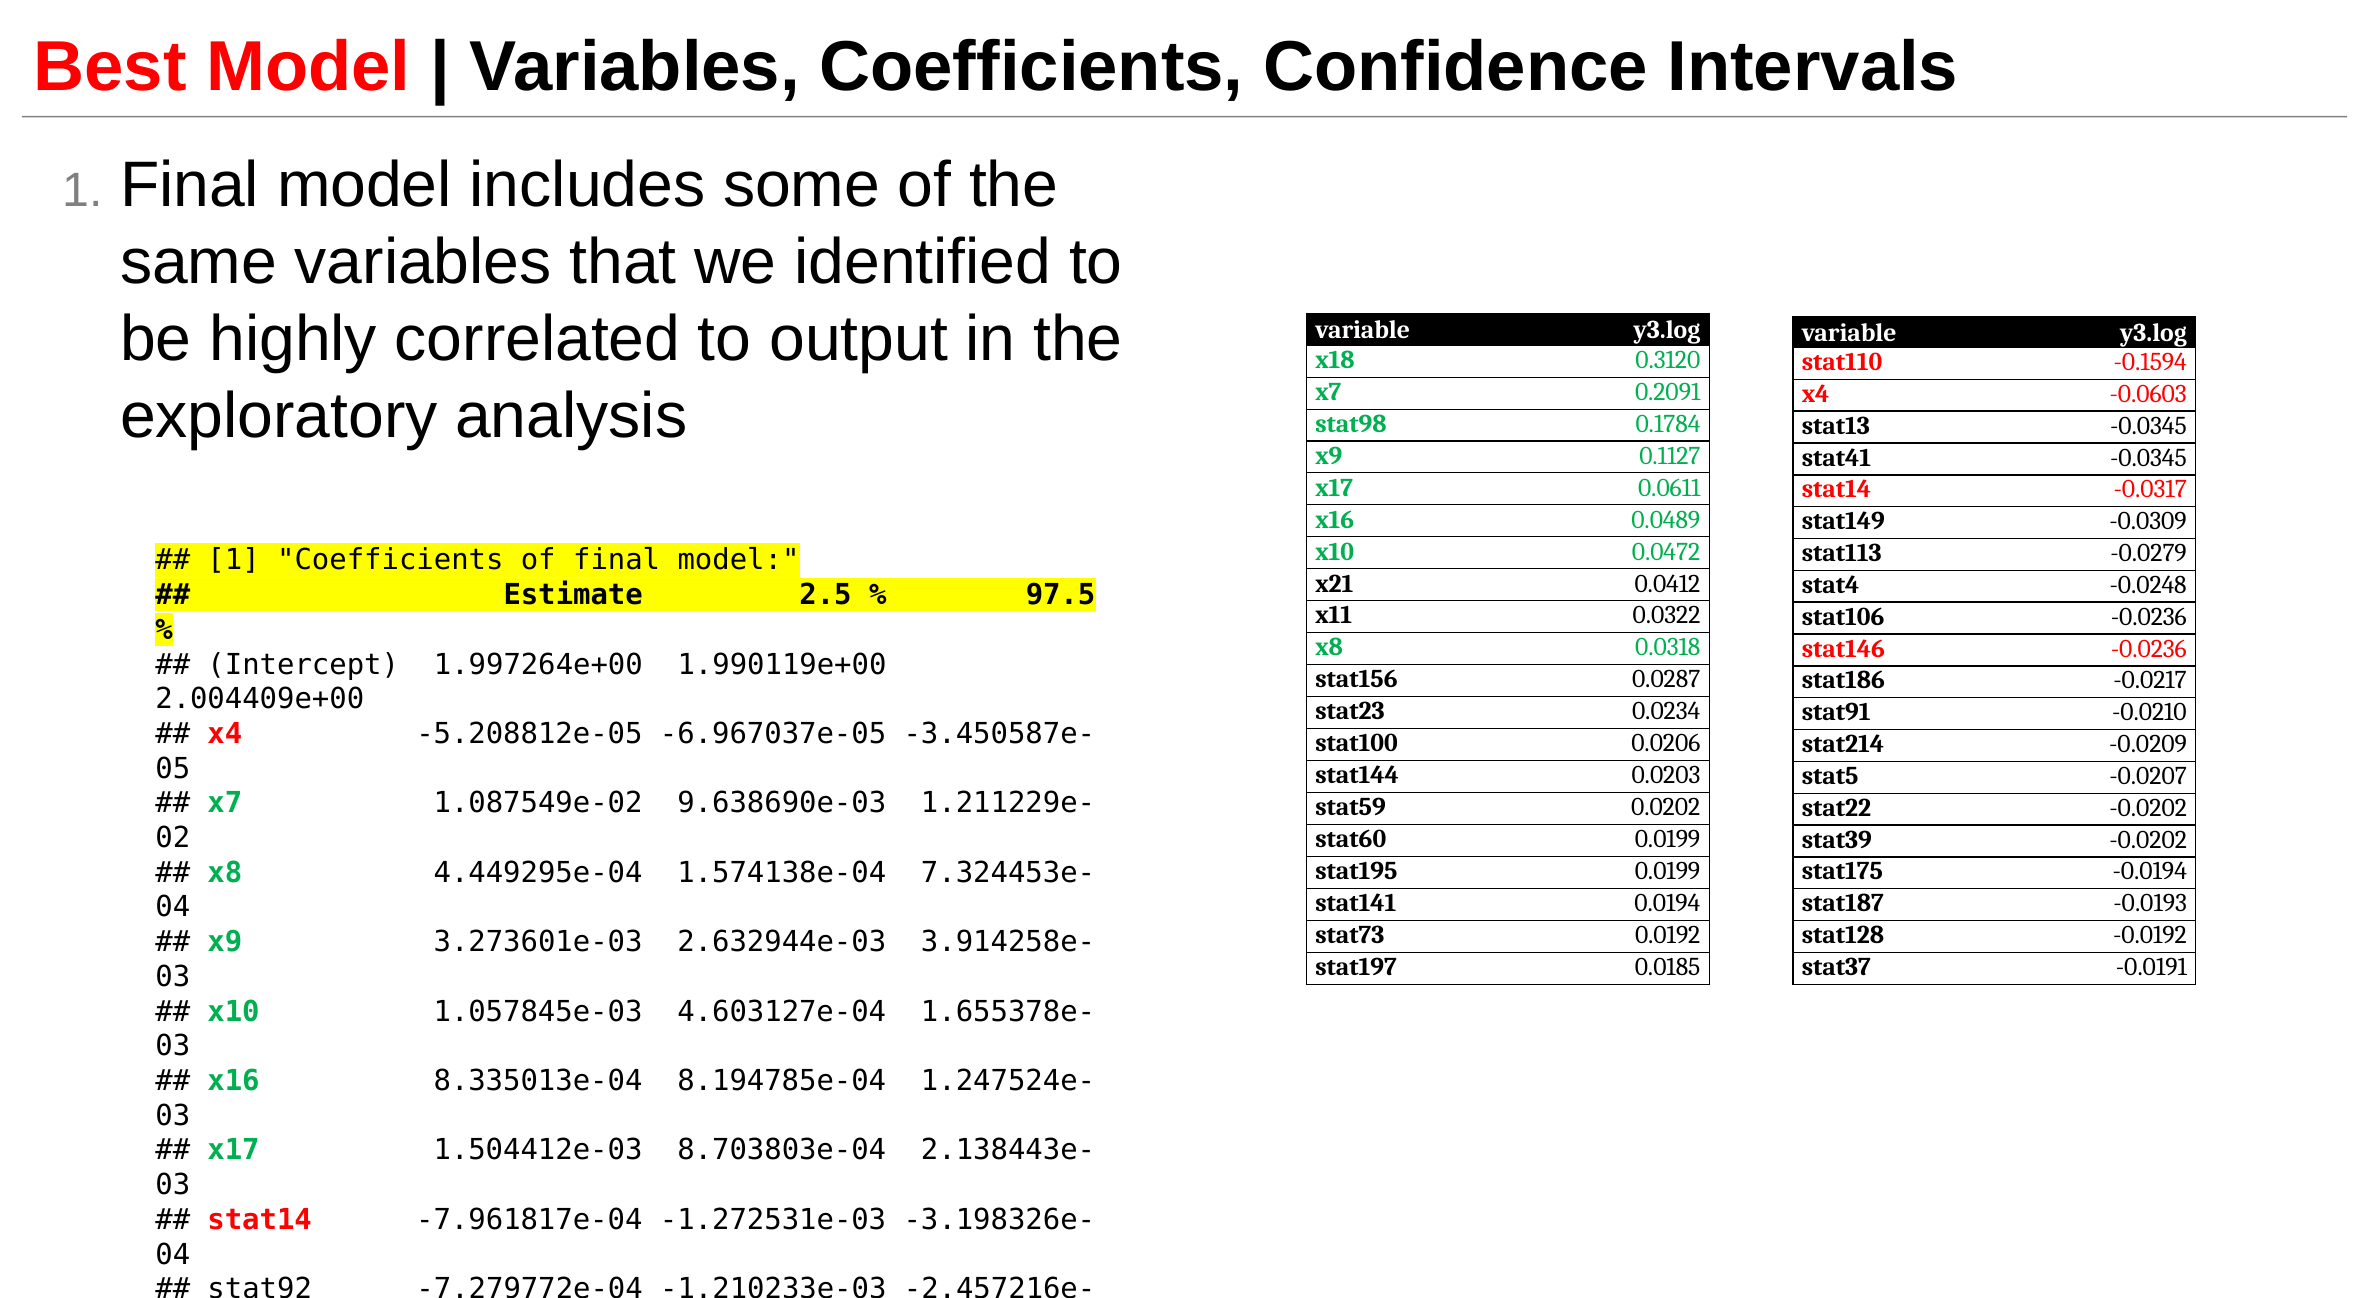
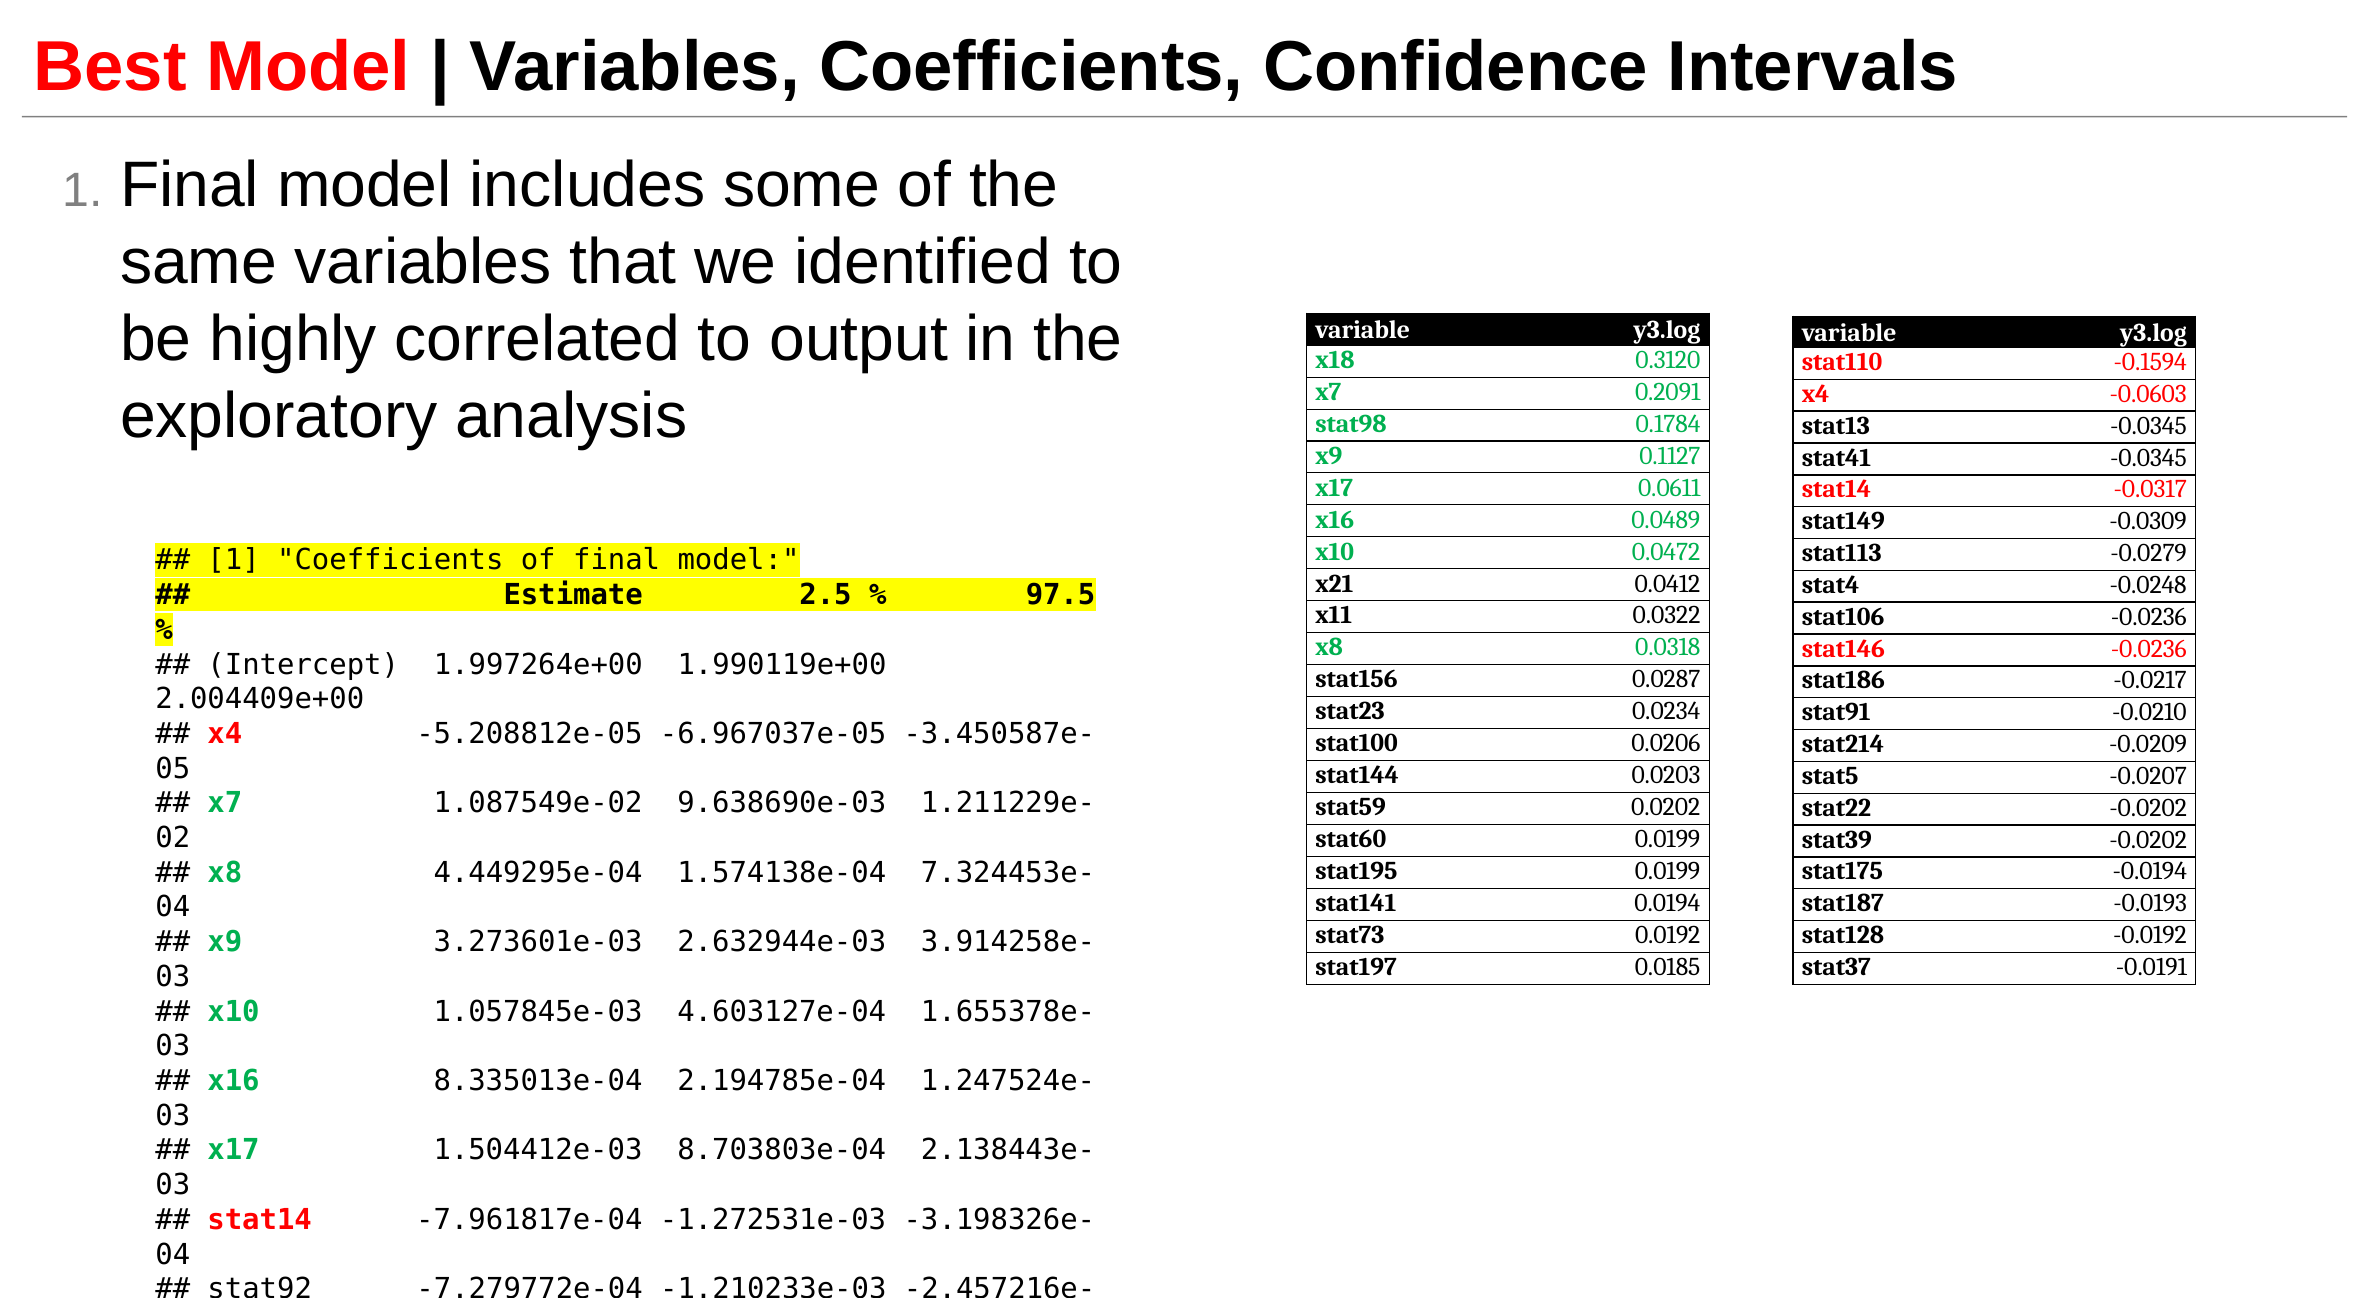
8.194785e-04: 8.194785e-04 -> 2.194785e-04 (782, 1081)
